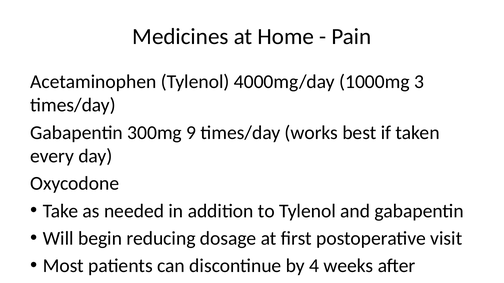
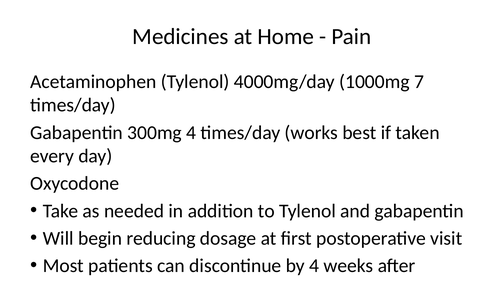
3: 3 -> 7 (419, 82)
300mg 9: 9 -> 4 (191, 133)
